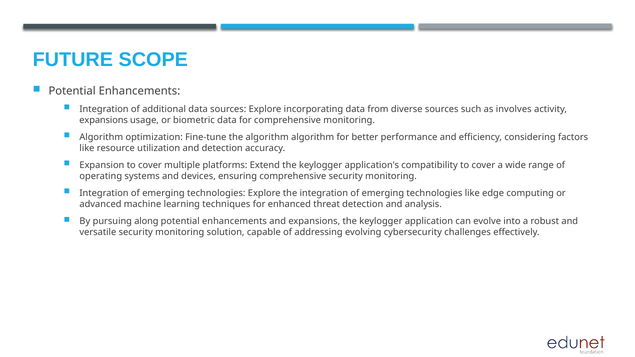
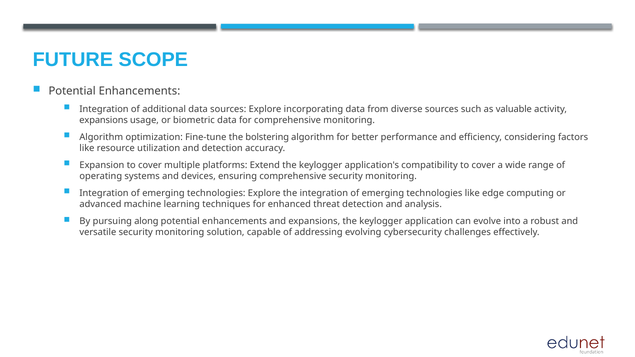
involves: involves -> valuable (514, 109)
the algorithm: algorithm -> bolstering (267, 137)
